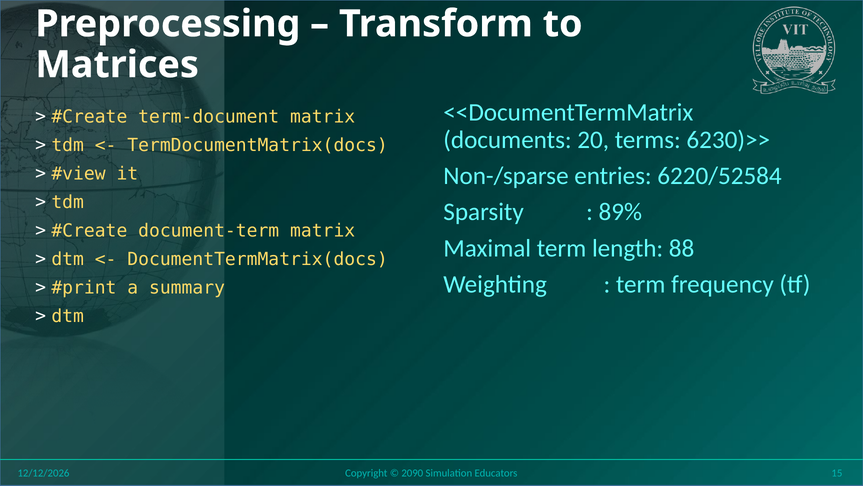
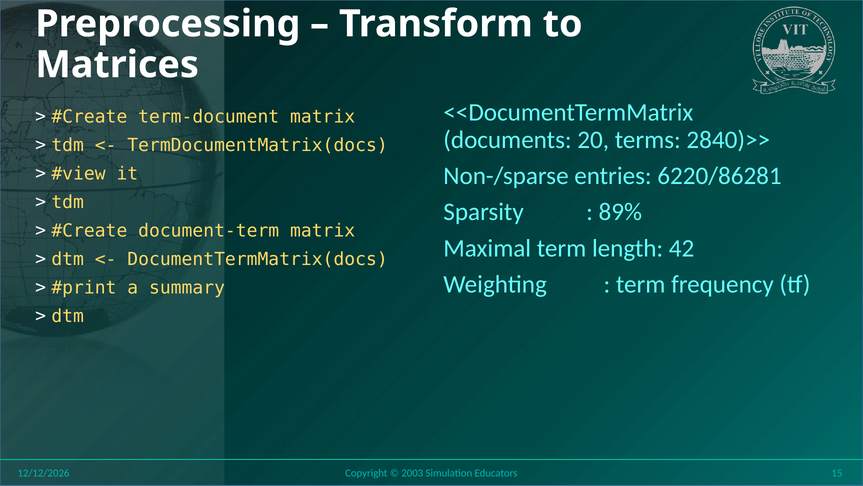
6230)>>: 6230)>> -> 2840)>> (728, 140)
6220/52584: 6220/52584 -> 6220/86281 (720, 176)
88: 88 -> 42 (682, 248)
2090: 2090 -> 2003 (412, 473)
